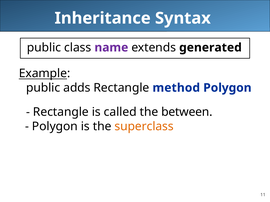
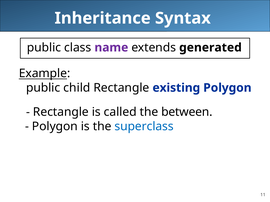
adds: adds -> child (77, 88)
method: method -> existing (176, 88)
superclass colour: orange -> blue (144, 127)
